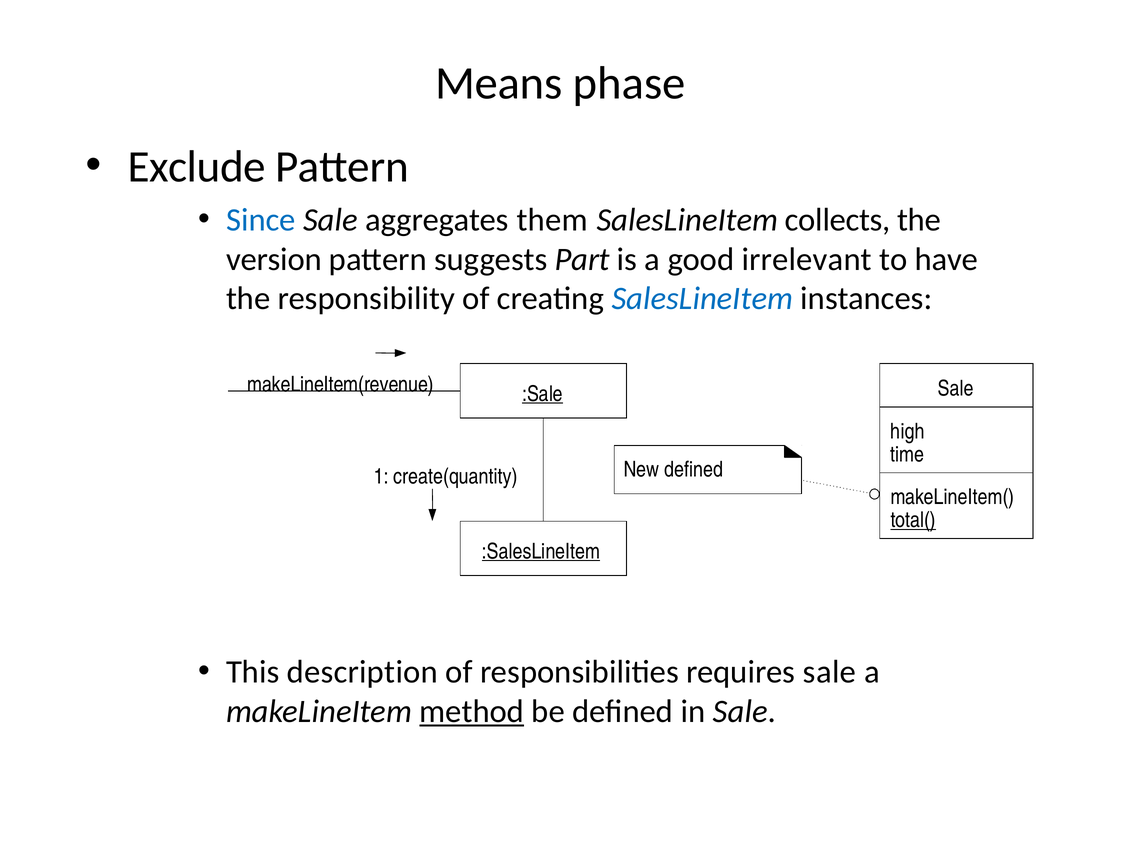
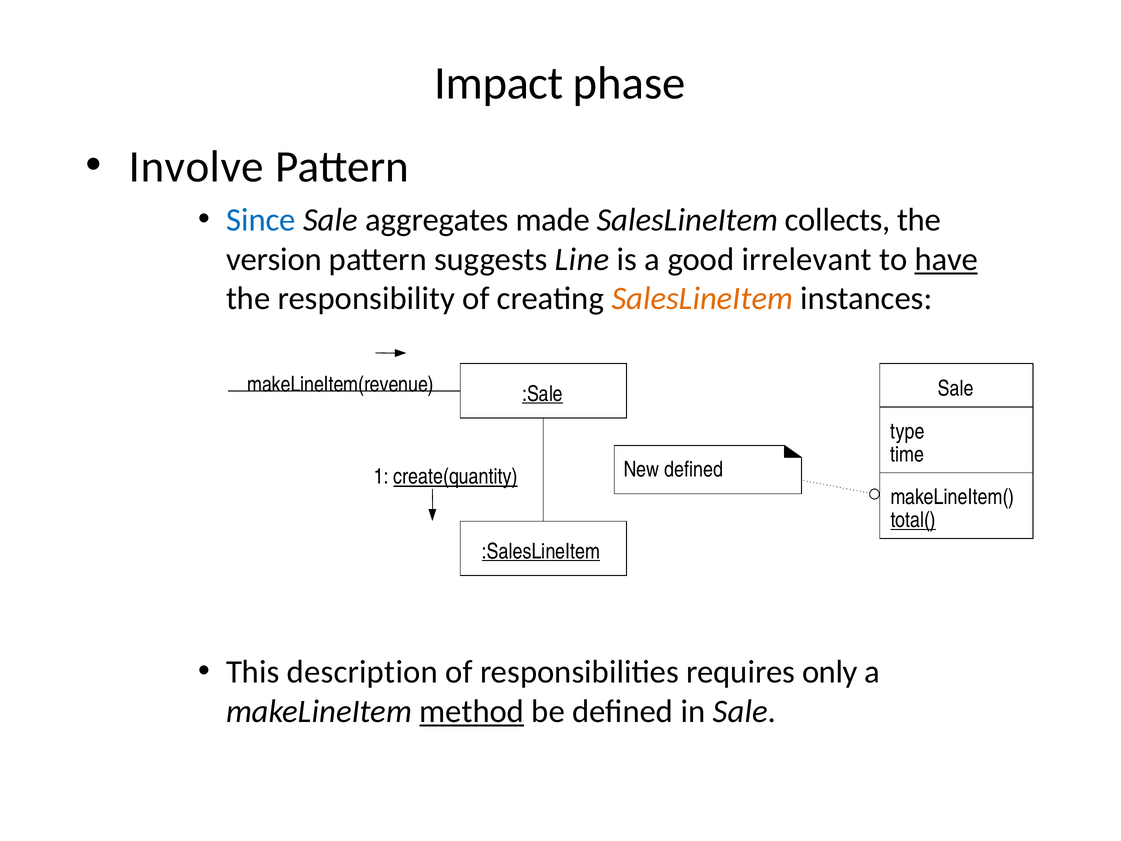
Means: Means -> Impact (499, 84)
Exclude: Exclude -> Involve (196, 167)
them: them -> made (553, 220)
Part: Part -> Line (582, 259)
have underline: none -> present (946, 259)
SalesLineItem colour: blue -> orange (702, 298)
high: high -> type (908, 431)
create(quantity underline: none -> present (455, 477)
requires sale: sale -> only (830, 672)
